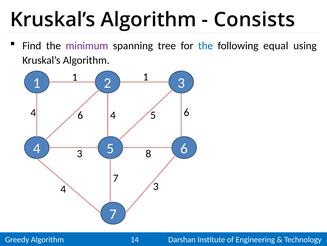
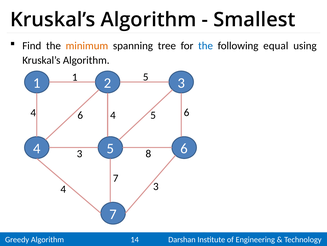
Consists: Consists -> Smallest (254, 20)
minimum colour: purple -> orange (87, 46)
1 1: 1 -> 5 (146, 77)
